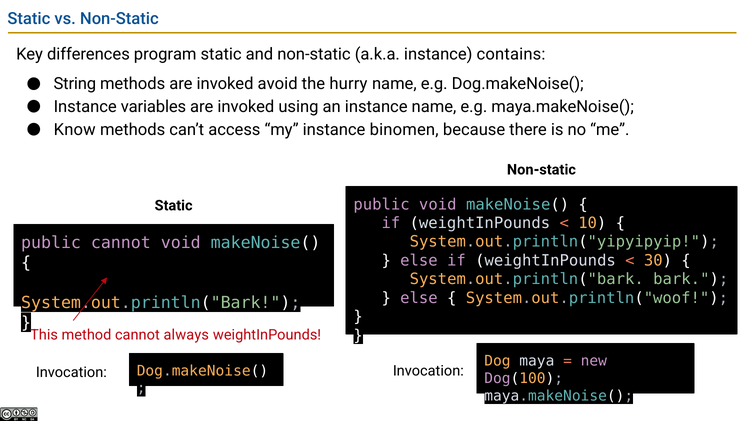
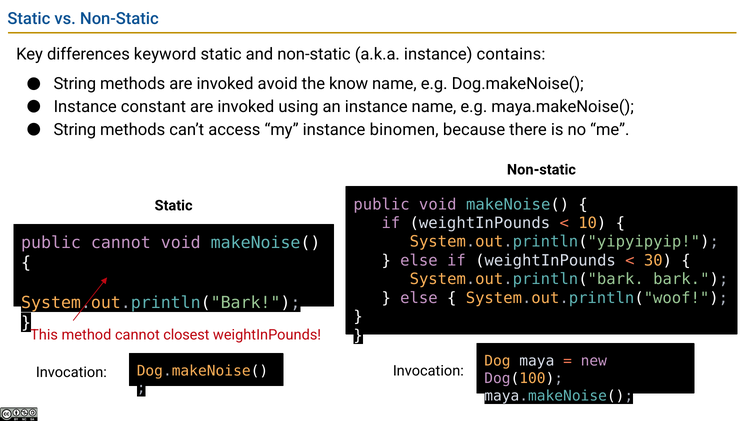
program: program -> keyword (165, 54)
hurry: hurry -> know (349, 84)
variables: variables -> constant (153, 107)
Know: Know -> String (75, 129)
always: always -> closest (186, 335)
